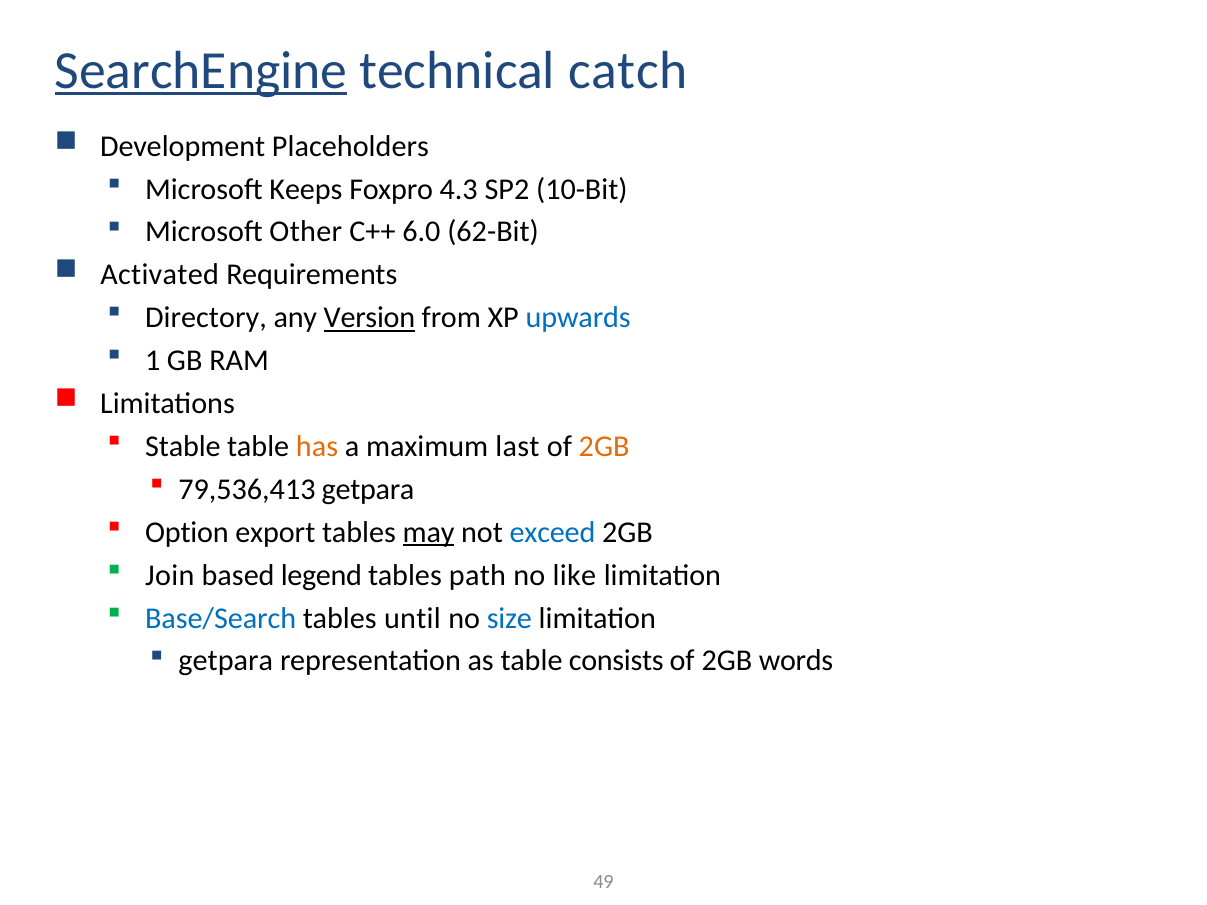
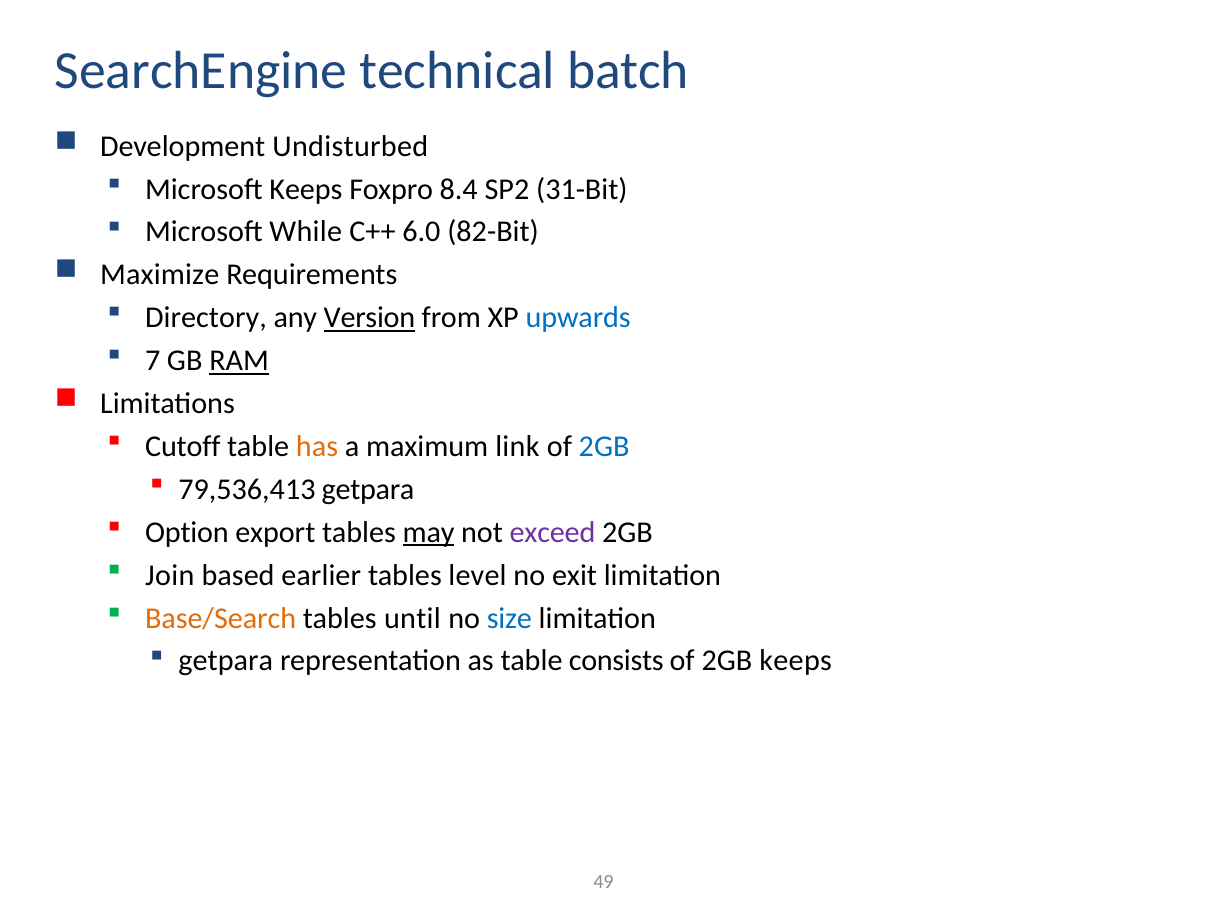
SearchEngine underline: present -> none (201, 70)
catch: catch -> batch (628, 70)
Placeholders: Placeholders -> Undisturbed (350, 146)
4.3: 4.3 -> 8.4 (459, 189)
10-Bit: 10-Bit -> 31-Bit (582, 189)
Other: Other -> While (306, 232)
62-Bit: 62-Bit -> 82-Bit (493, 232)
Activated: Activated -> Maximize (160, 275)
1: 1 -> 7 (153, 361)
RAM underline: none -> present (239, 361)
Stable: Stable -> Cutoff (183, 447)
last: last -> link (517, 447)
2GB colour: orange -> blue (604, 447)
exceed colour: blue -> purple (552, 532)
legend: legend -> earlier (321, 575)
path: path -> level (478, 575)
like: like -> exit (574, 575)
Base/Search colour: blue -> orange (221, 618)
2GB words: words -> keeps (796, 661)
